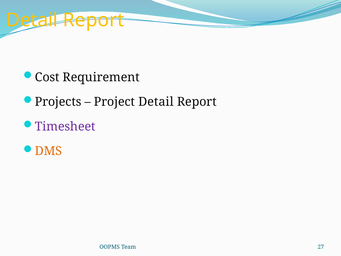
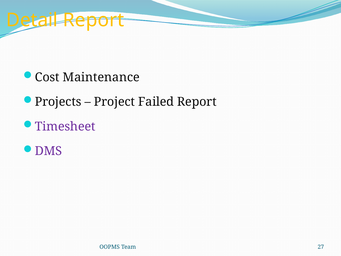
Requirement: Requirement -> Maintenance (101, 77)
Project Detail: Detail -> Failed (156, 102)
DMS colour: orange -> purple (49, 151)
